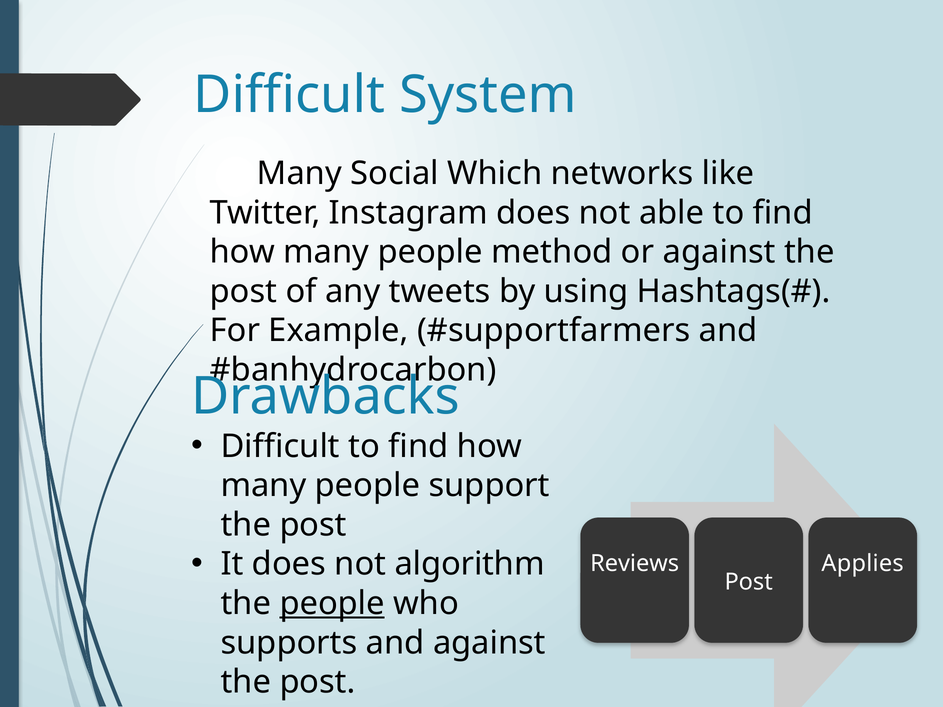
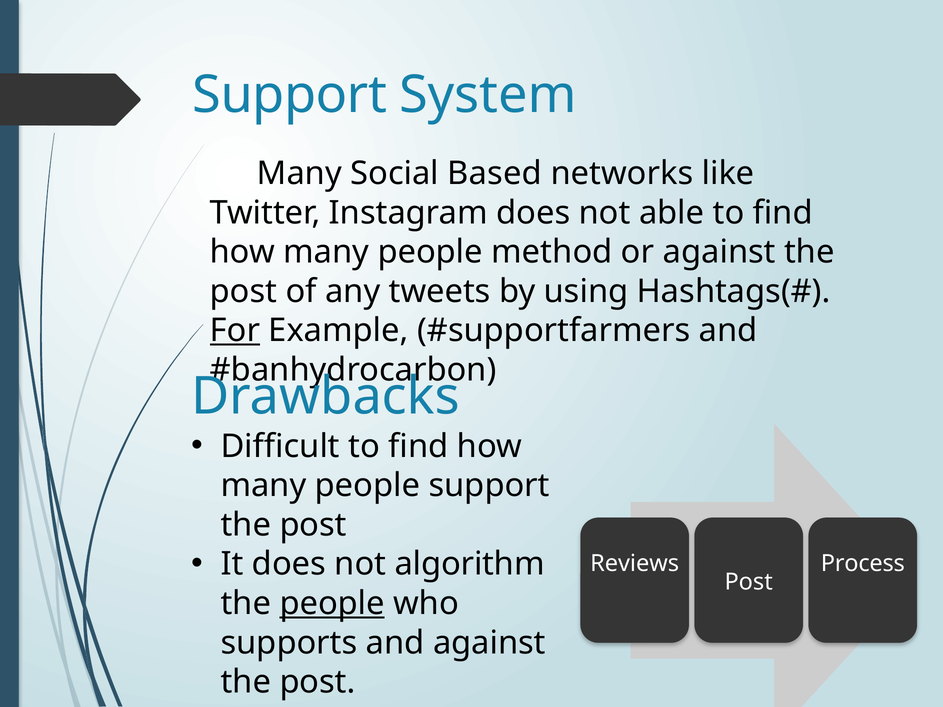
Difficult: Difficult -> Support (290, 95)
Which: Which -> Based (495, 174)
For underline: none -> present (235, 331)
Applies: Applies -> Process (863, 564)
